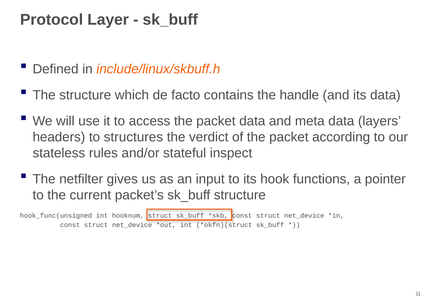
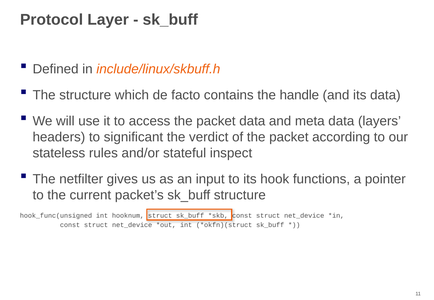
structures: structures -> significant (133, 137)
